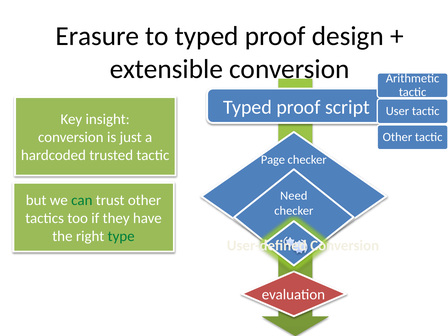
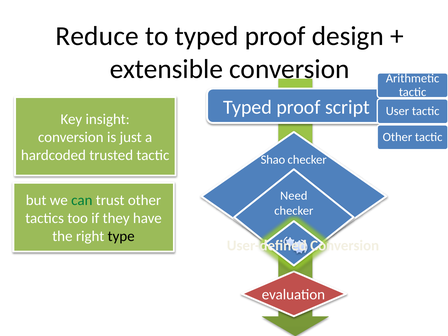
Erasure: Erasure -> Reduce (97, 36)
Page: Page -> Shao (273, 160)
type colour: green -> black (121, 236)
